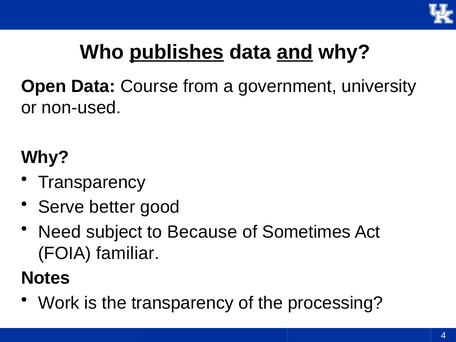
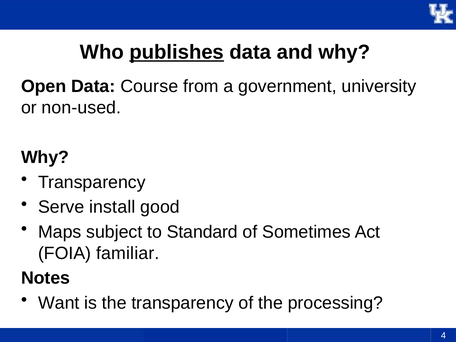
and underline: present -> none (295, 52)
better: better -> install (112, 207)
Need: Need -> Maps (60, 232)
Because: Because -> Standard (202, 232)
Work: Work -> Want (59, 303)
